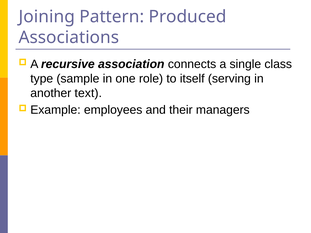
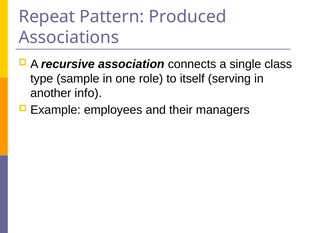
Joining: Joining -> Repeat (47, 17)
text: text -> info (88, 93)
